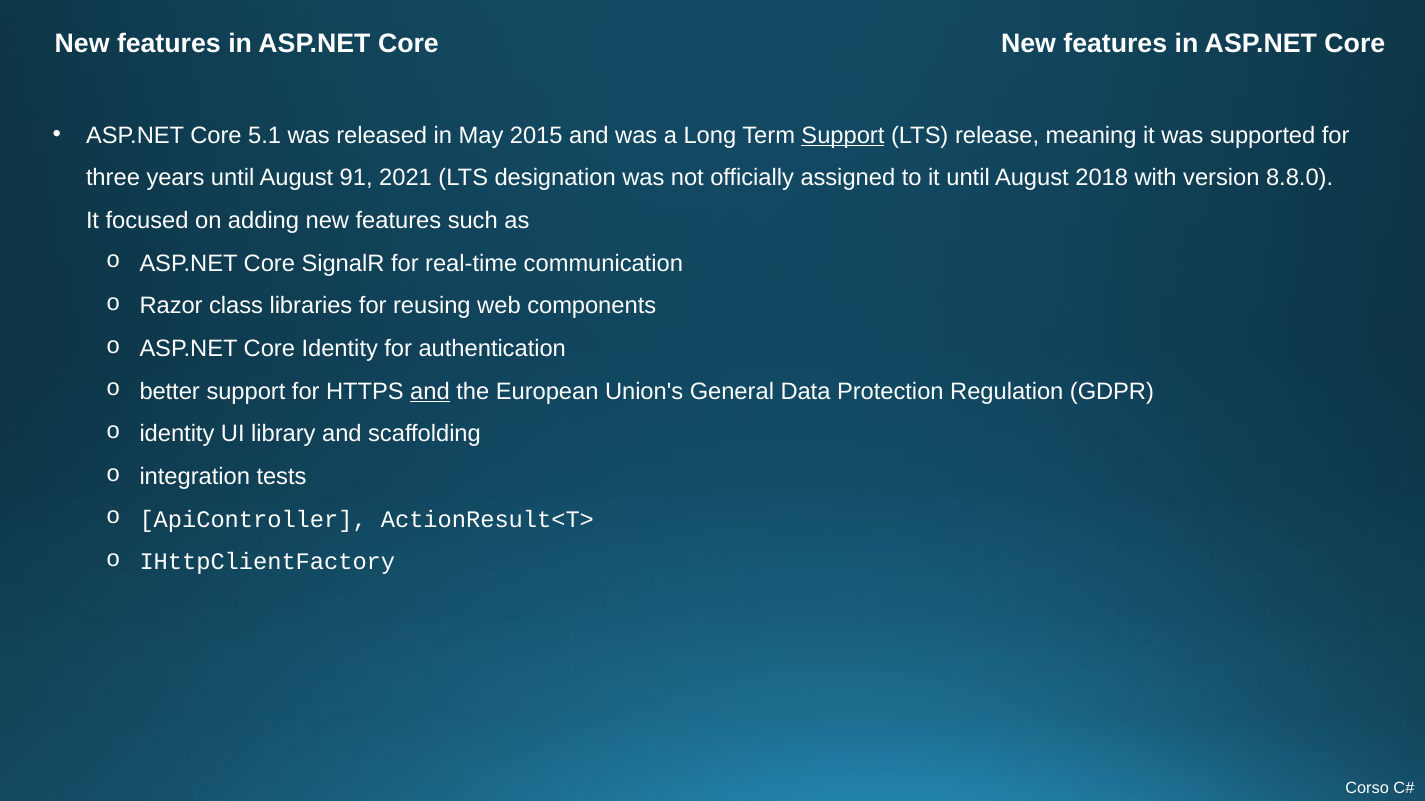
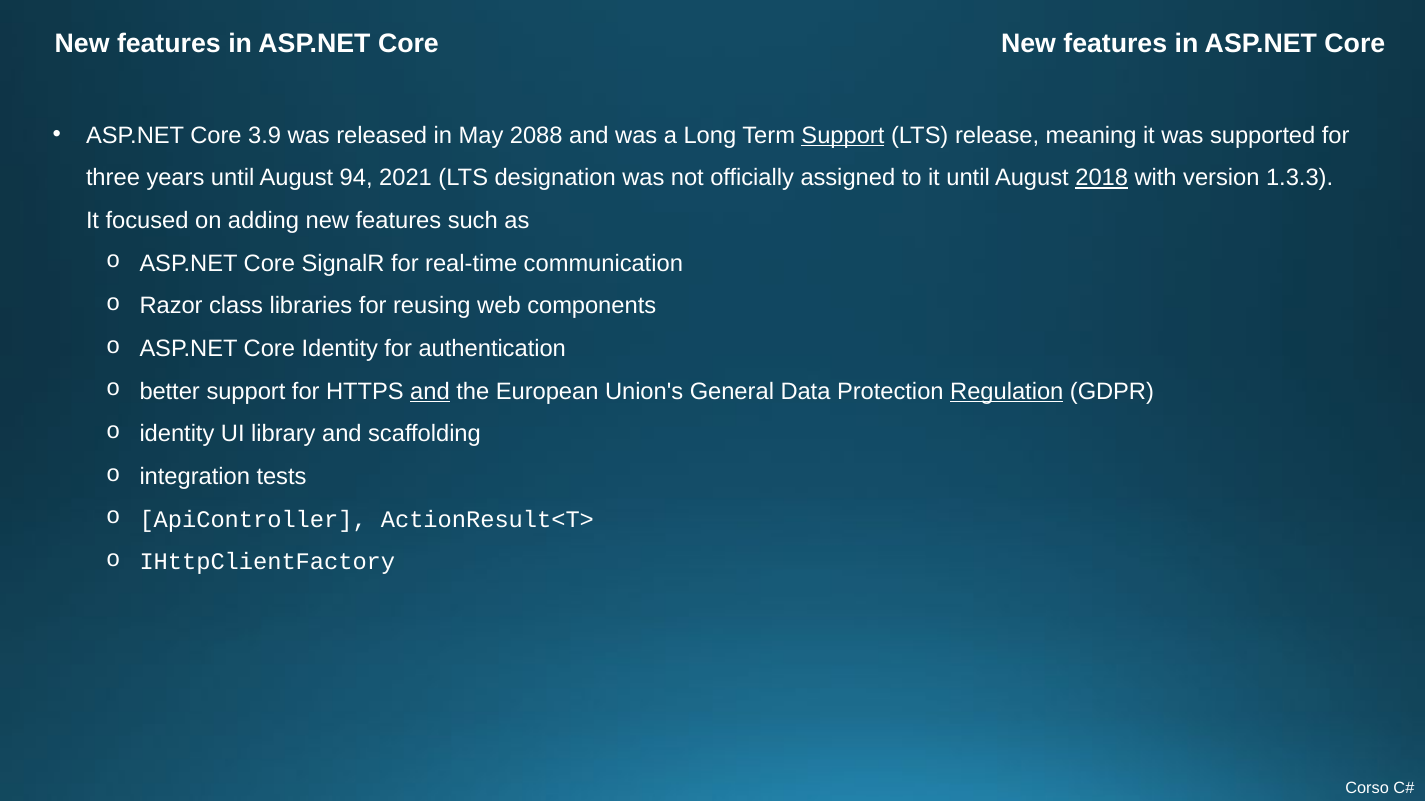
5.1: 5.1 -> 3.9 (265, 135)
2015: 2015 -> 2088 (536, 135)
91: 91 -> 94 (356, 178)
2018 underline: none -> present (1102, 178)
8.8.0: 8.8.0 -> 1.3.3 (1300, 178)
Regulation underline: none -> present (1007, 392)
